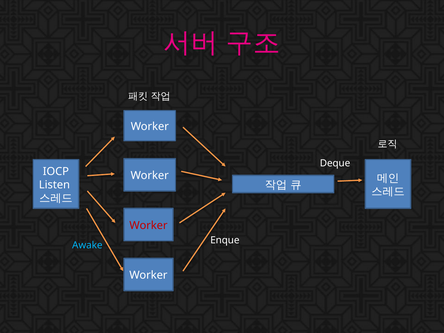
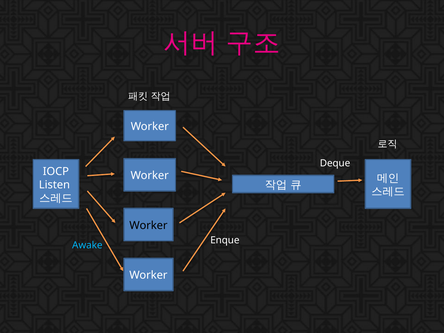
Worker colour: red -> black (148, 225)
